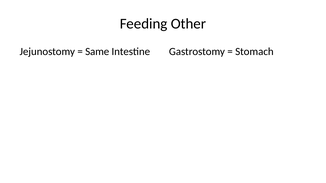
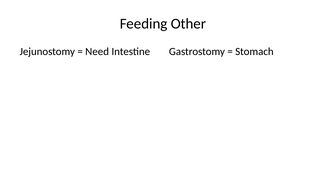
Same: Same -> Need (97, 52)
